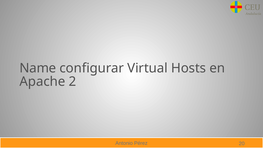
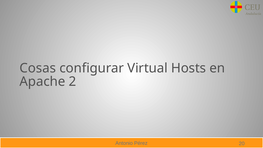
Name: Name -> Cosas (38, 68)
